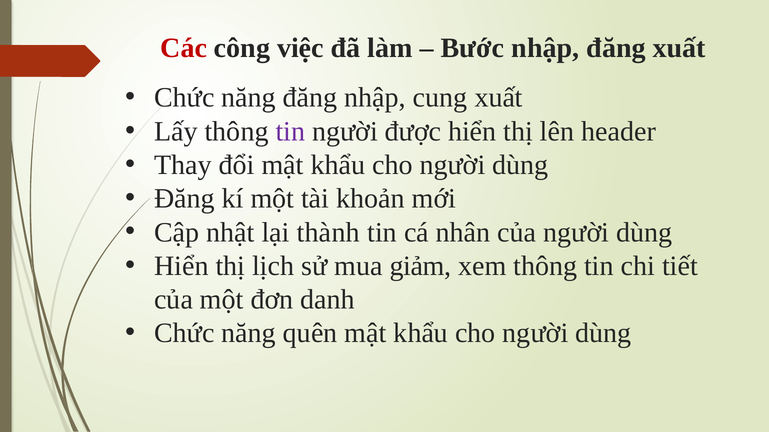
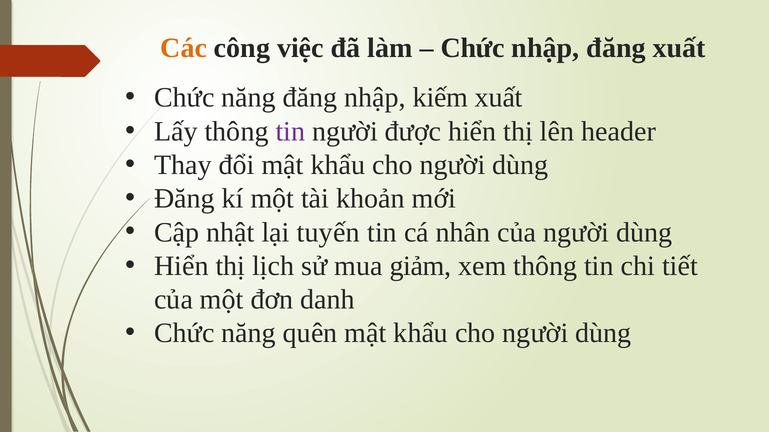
Các colour: red -> orange (184, 48)
Bước: Bước -> Chức (473, 48)
cung: cung -> kiếm (440, 98)
thành: thành -> tuyến (328, 233)
